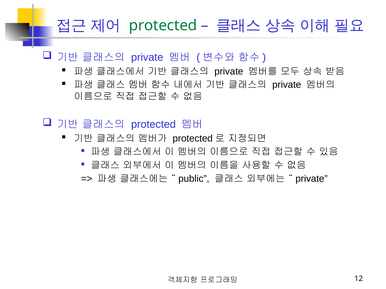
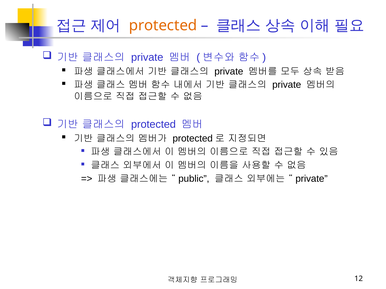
protected colour: green -> orange (163, 26)
